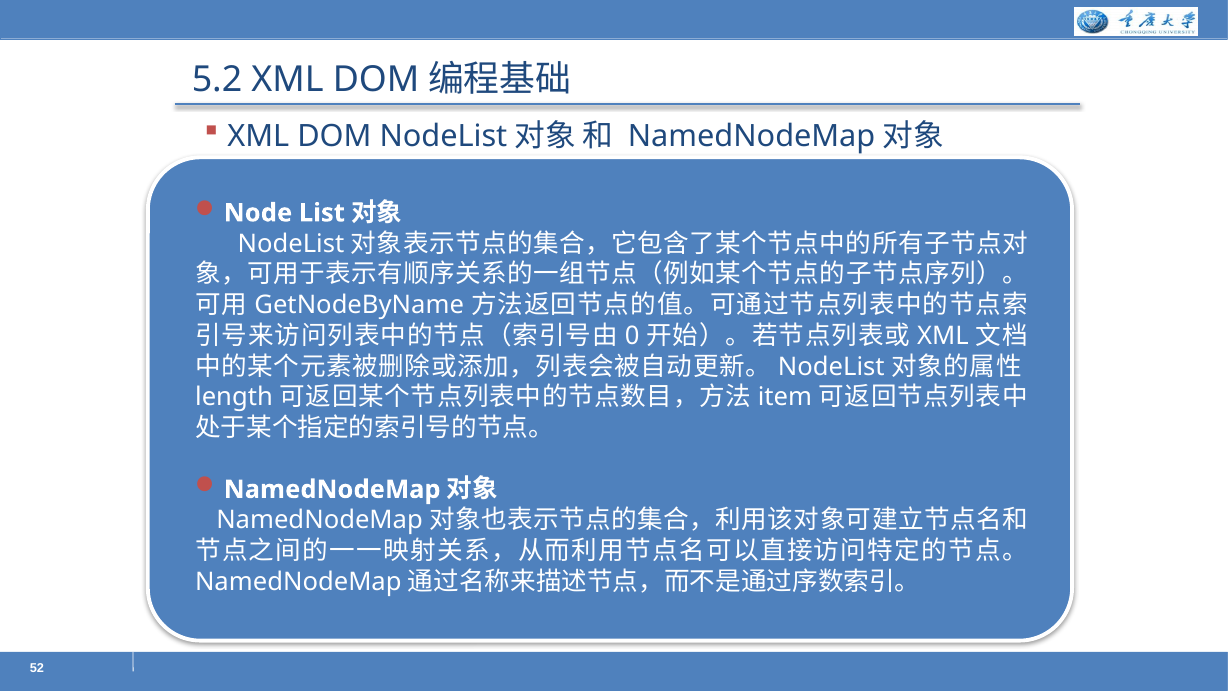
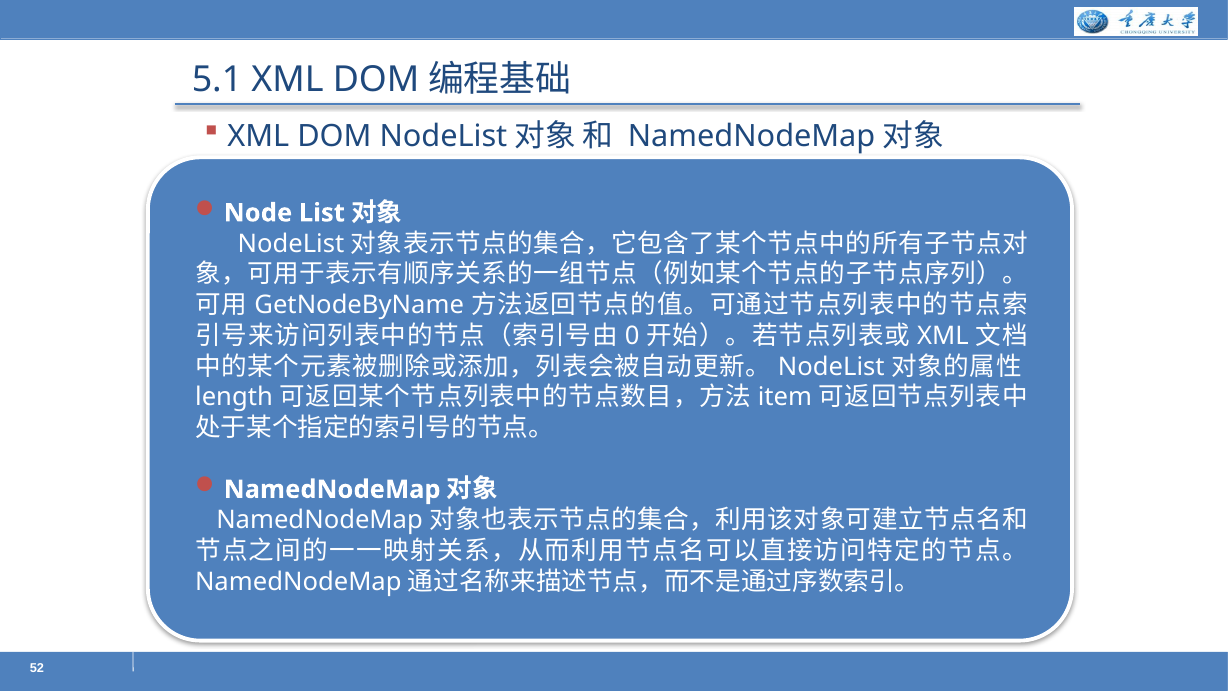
5.2: 5.2 -> 5.1 (217, 80)
